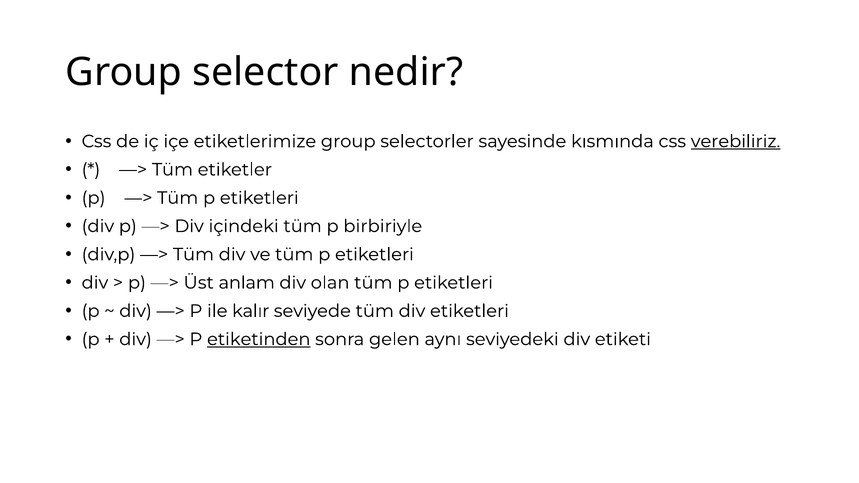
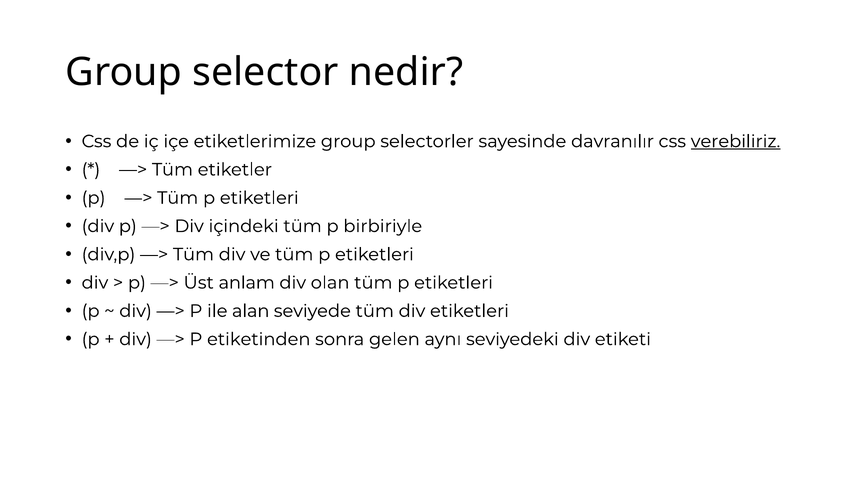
kısmında: kısmında -> davranılır (612, 141)
kalır: kalır -> alan (251, 311)
etiketinden underline: present -> none (259, 339)
